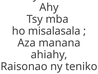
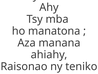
ho misalasala: misalasala -> manatona (54, 31)
